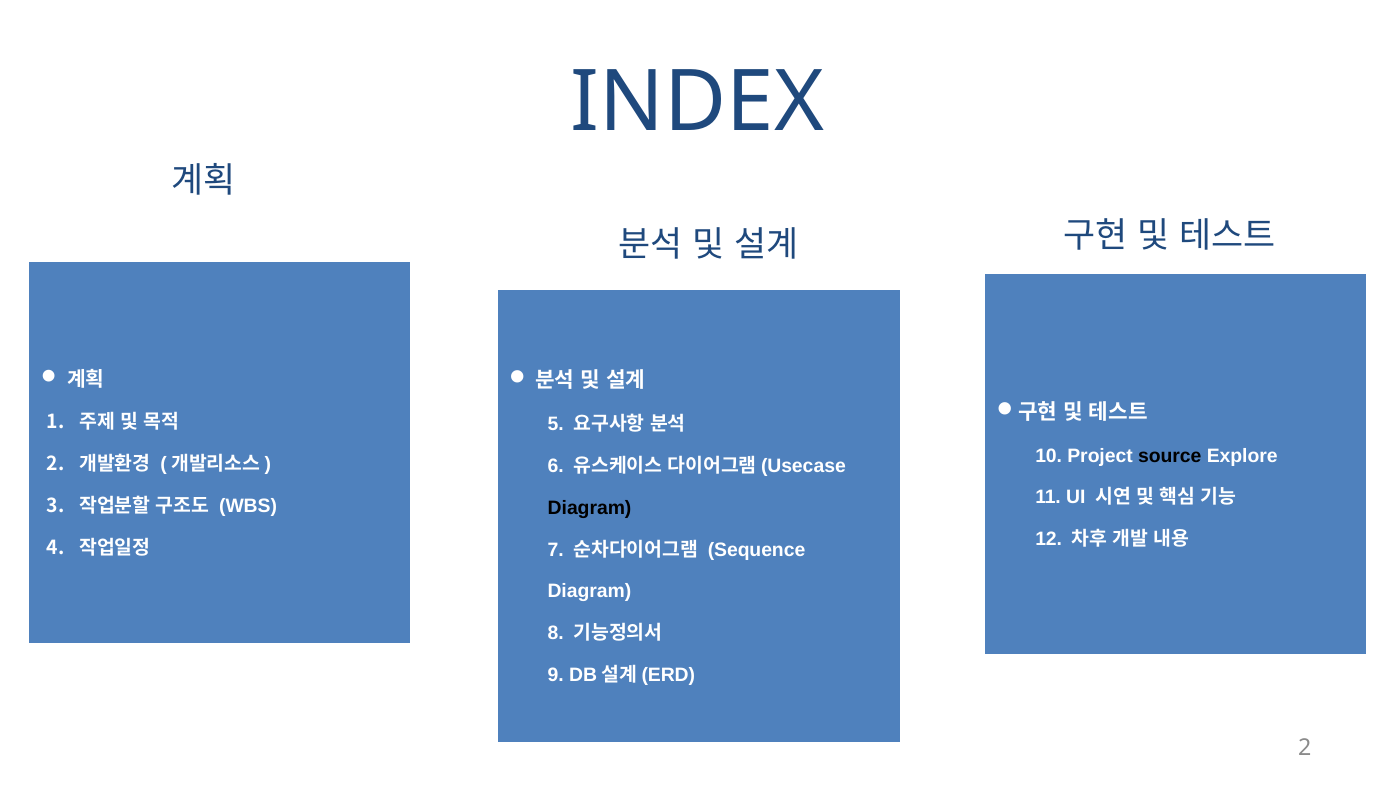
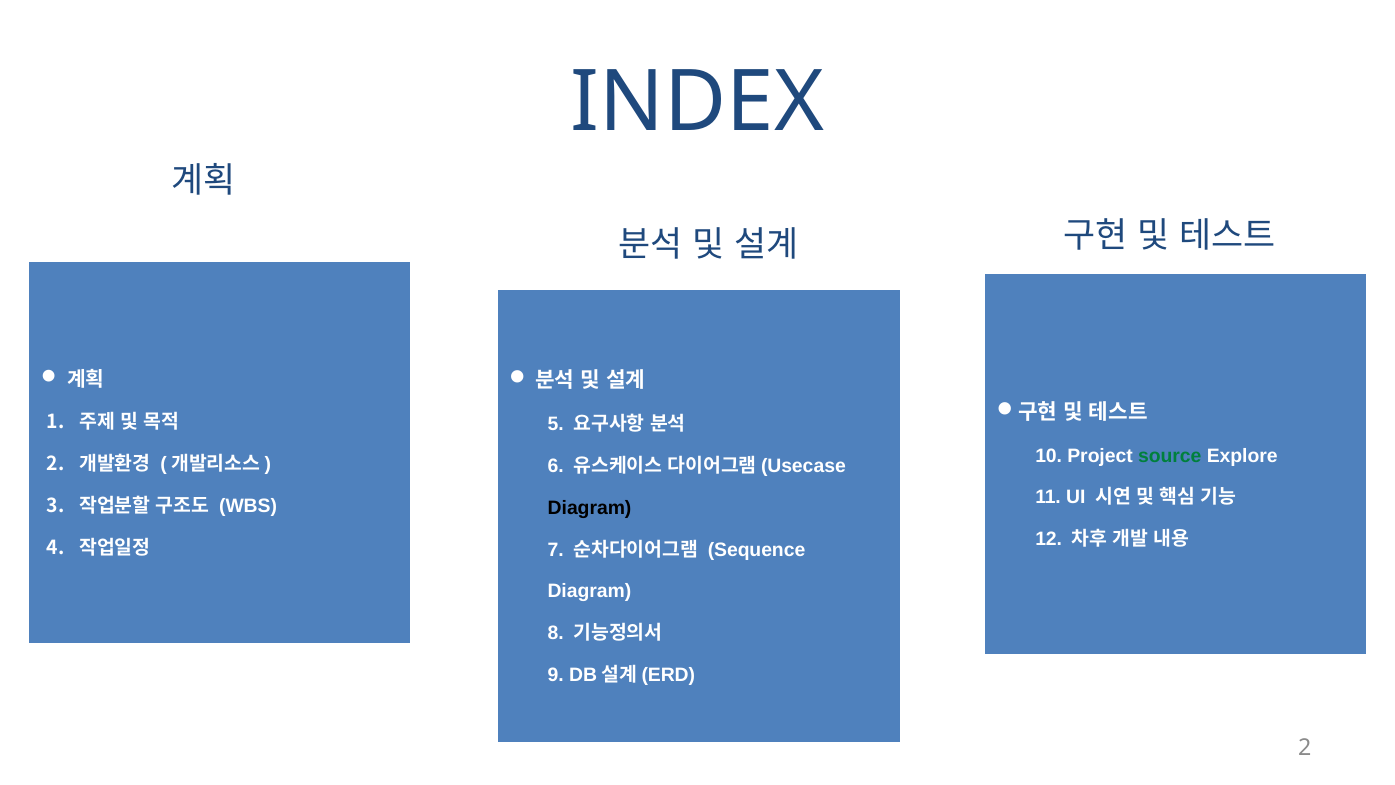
source colour: black -> green (1170, 455)
